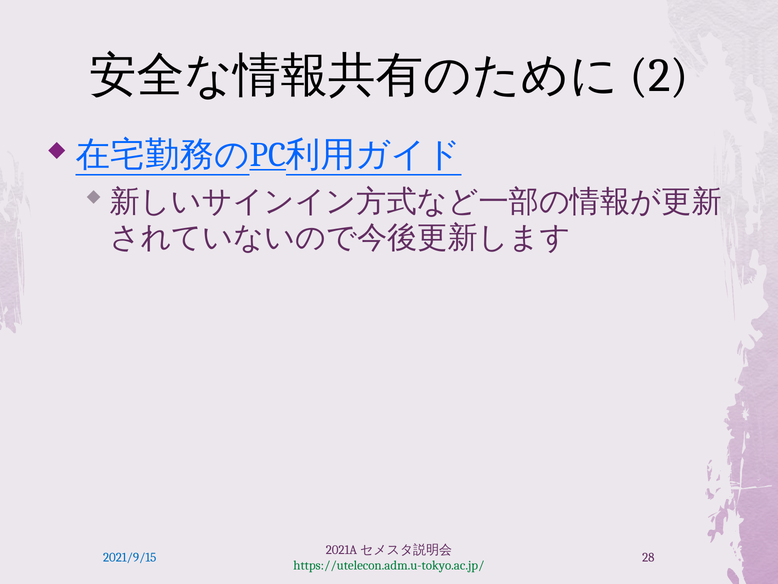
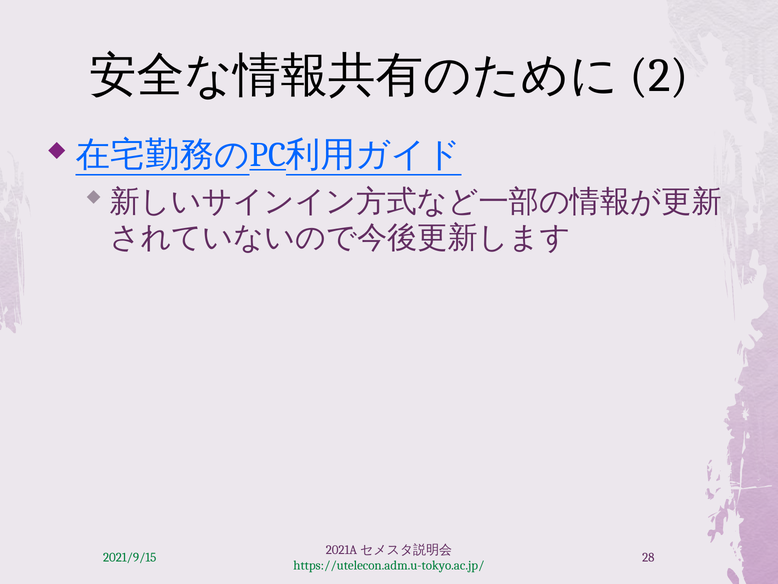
2021/9/15 colour: blue -> green (130, 557)
